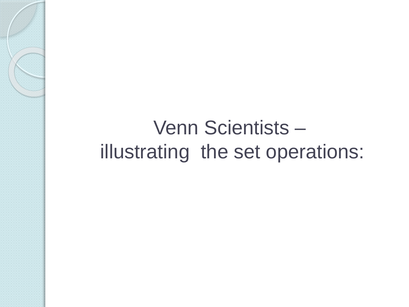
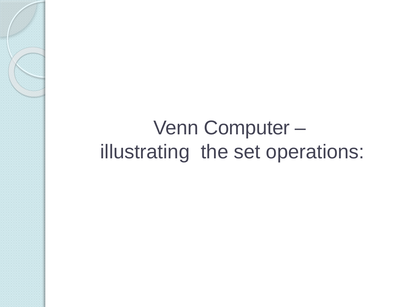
Scientists: Scientists -> Computer (247, 128)
